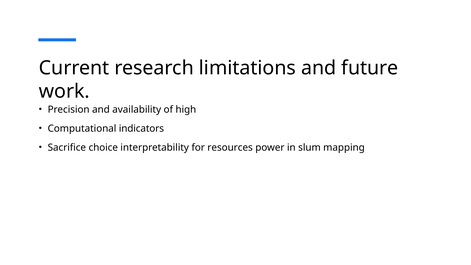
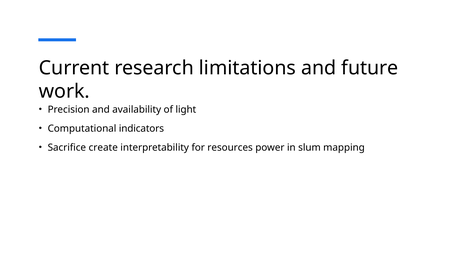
high: high -> light (186, 110)
choice: choice -> create (103, 148)
